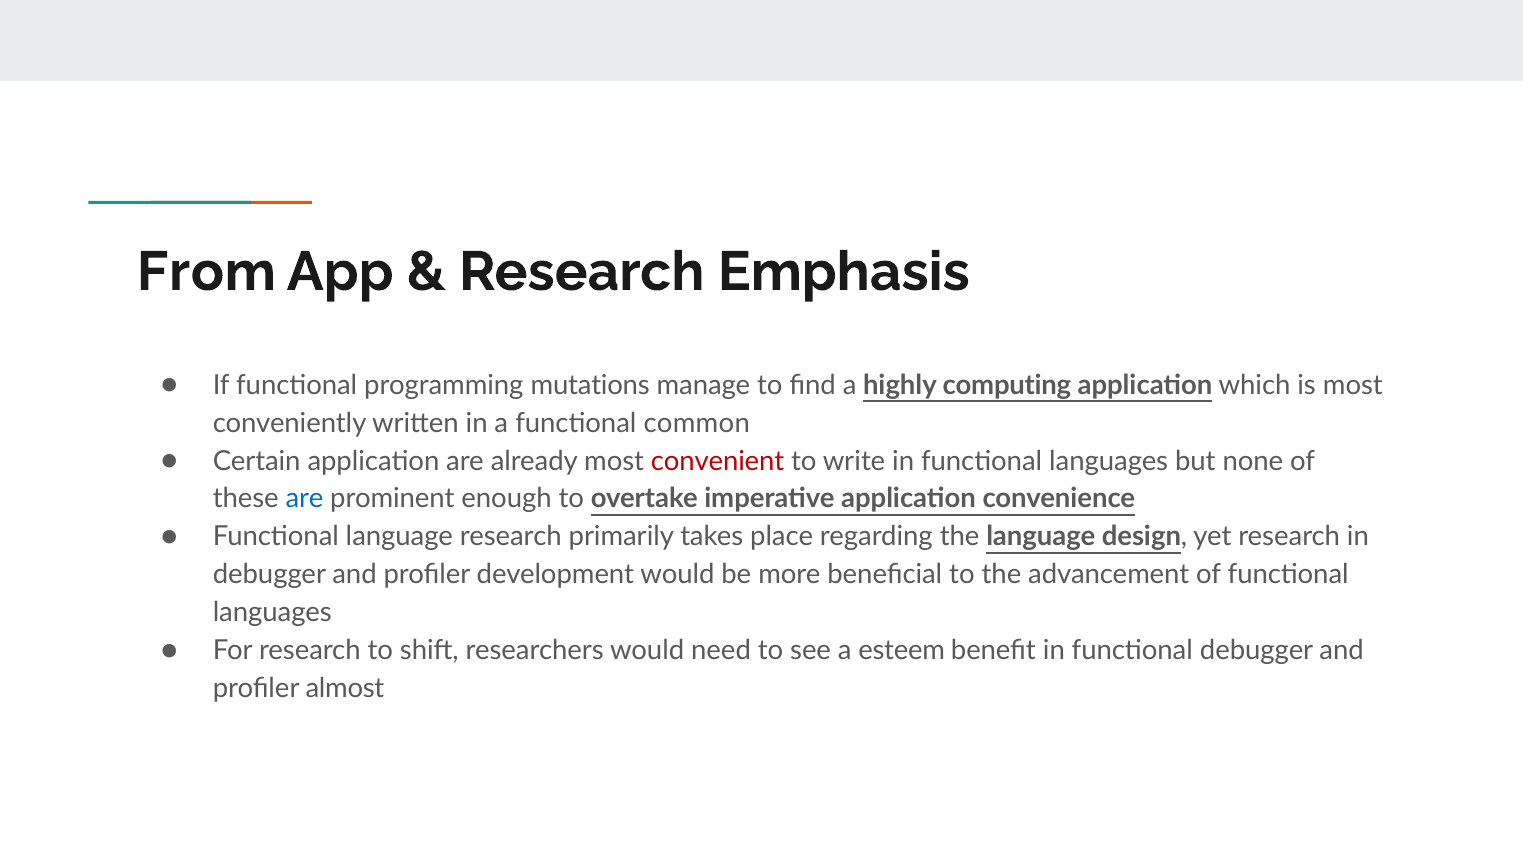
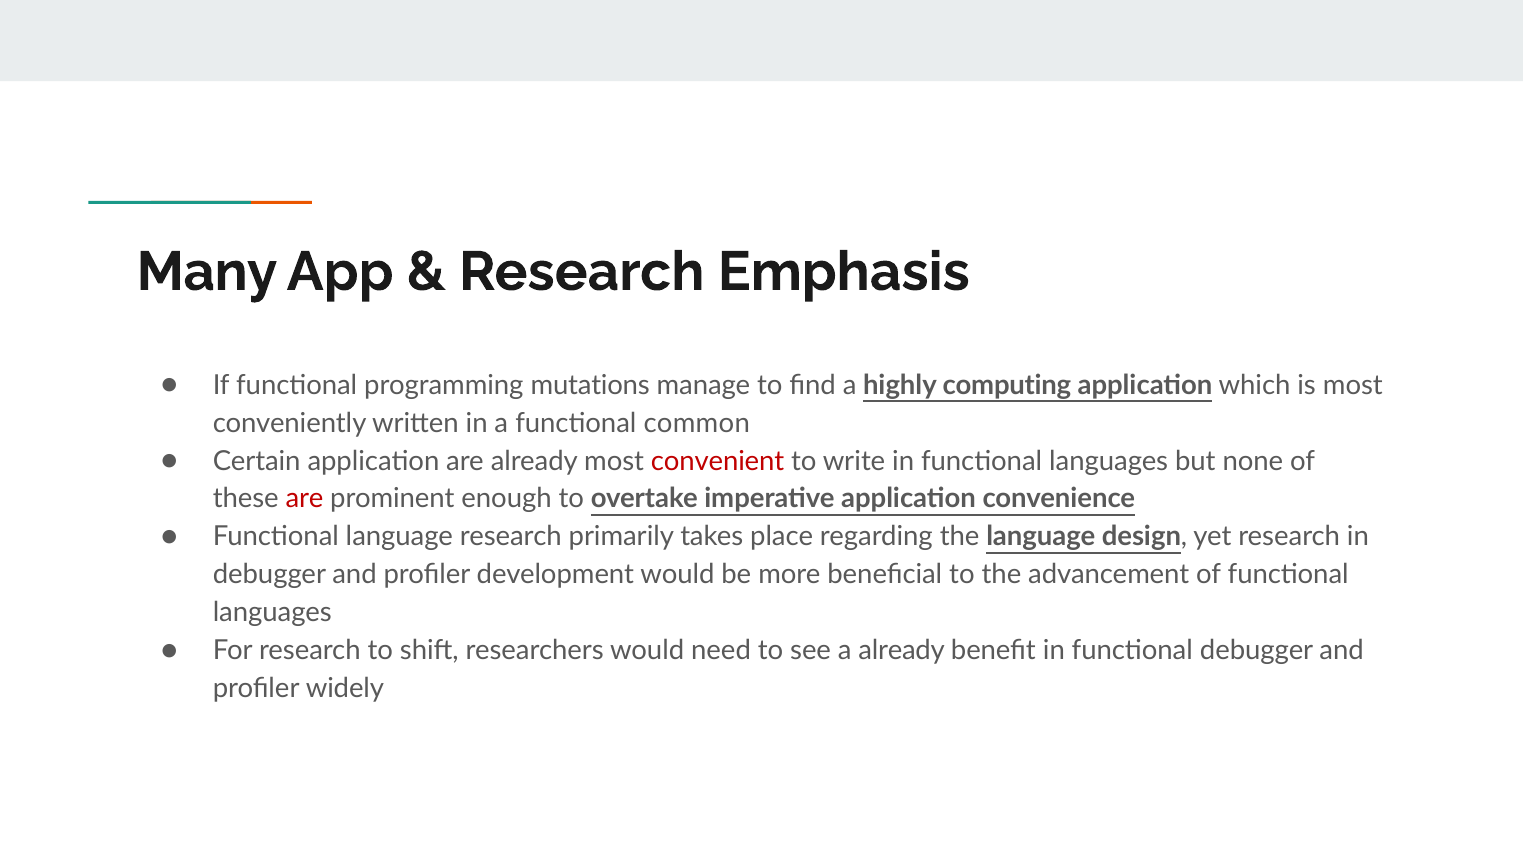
From: From -> Many (207, 272)
are colour: blue -> red (305, 499)
a esteem: esteem -> already (902, 651)
almost: almost -> widely (345, 689)
